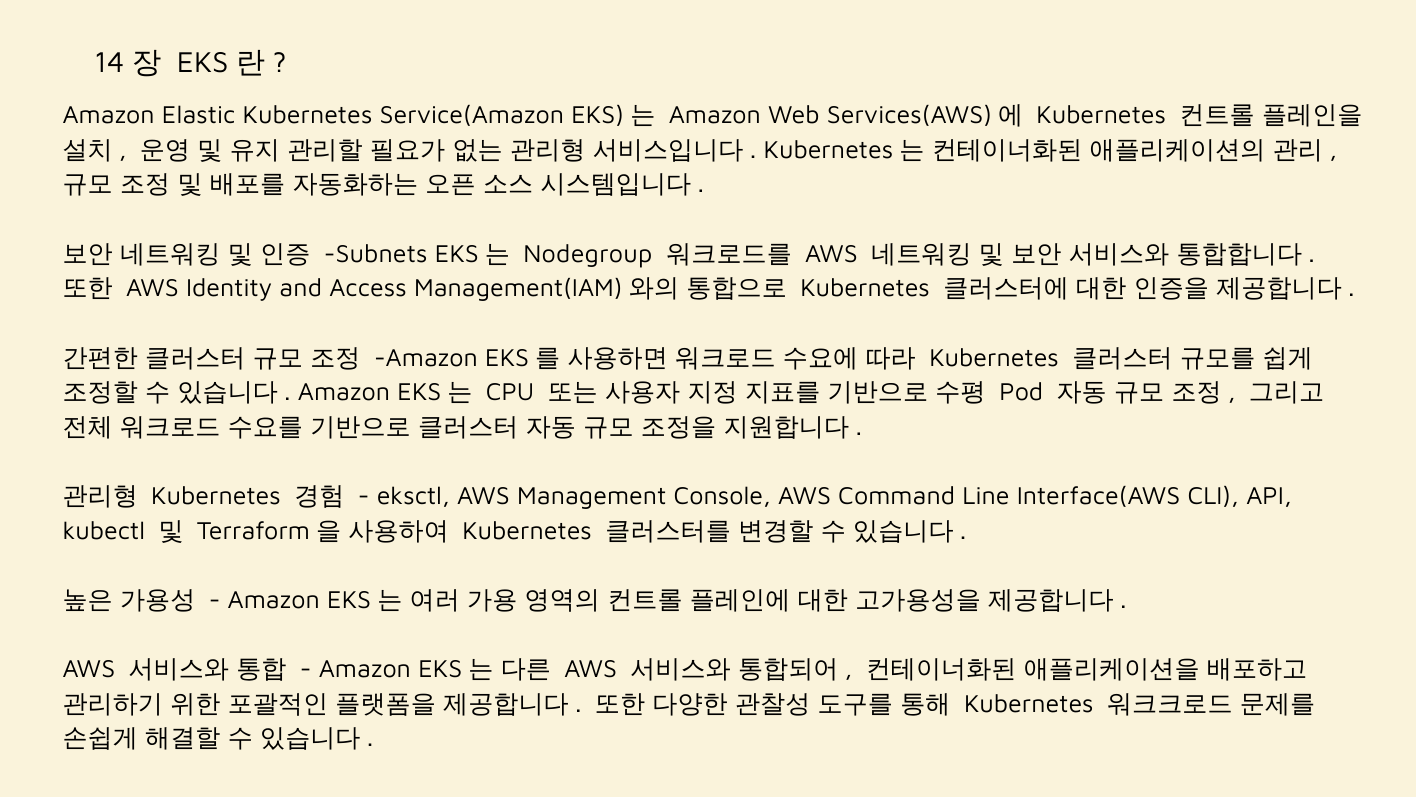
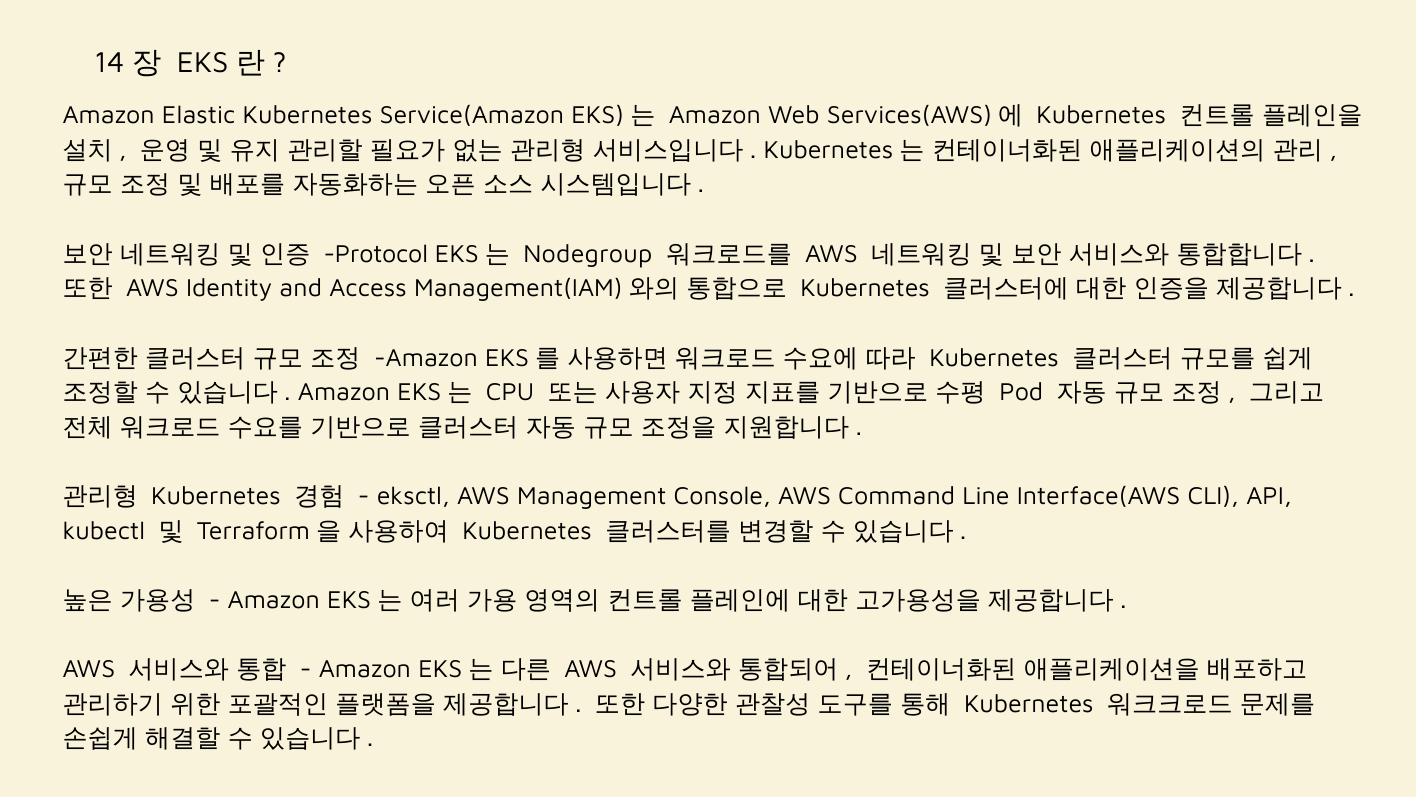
Subnets: Subnets -> Protocol (376, 254)
